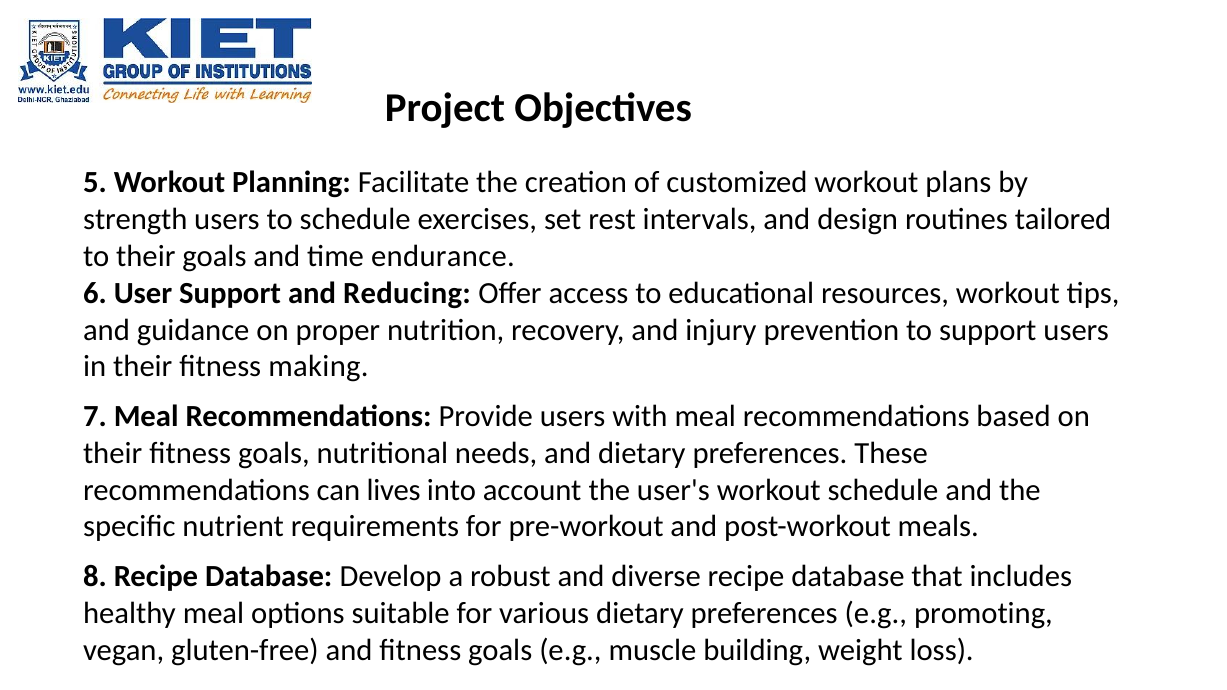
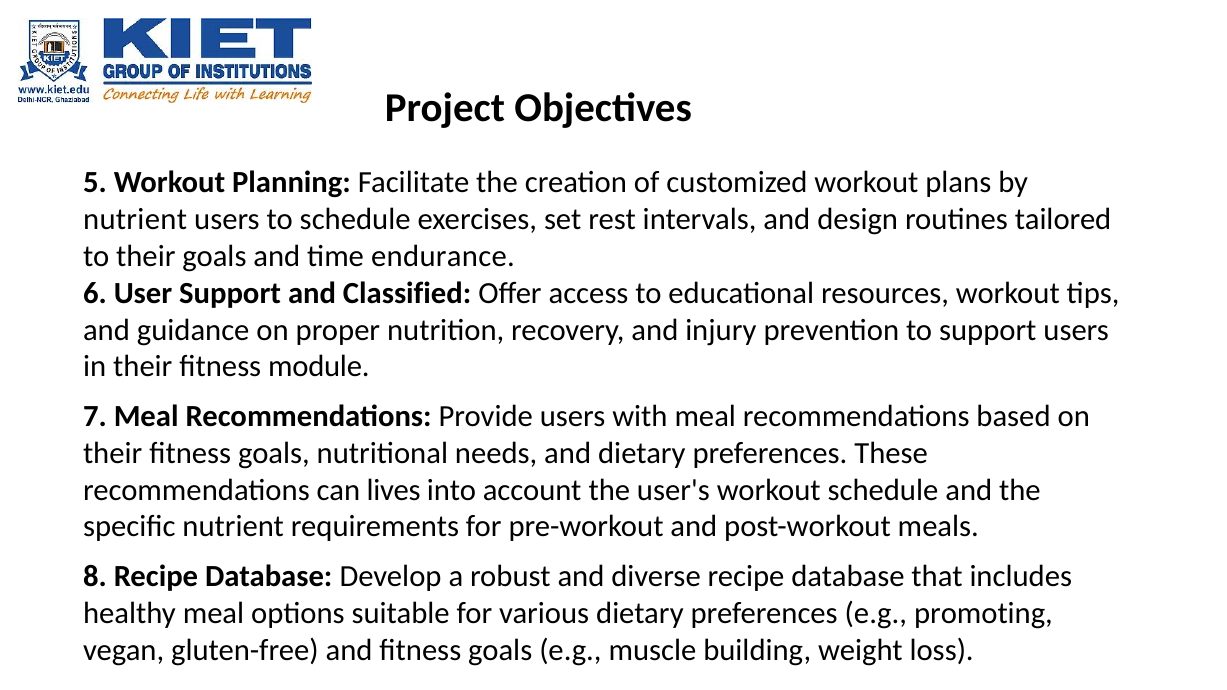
strength: strength -> nutrient (135, 220)
Reducing: Reducing -> Classified (407, 293)
making: making -> module (319, 367)
